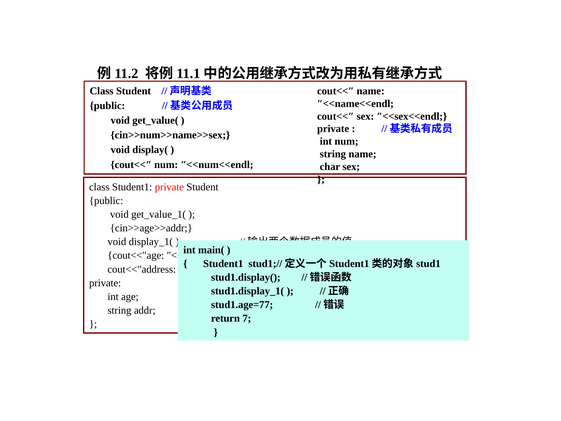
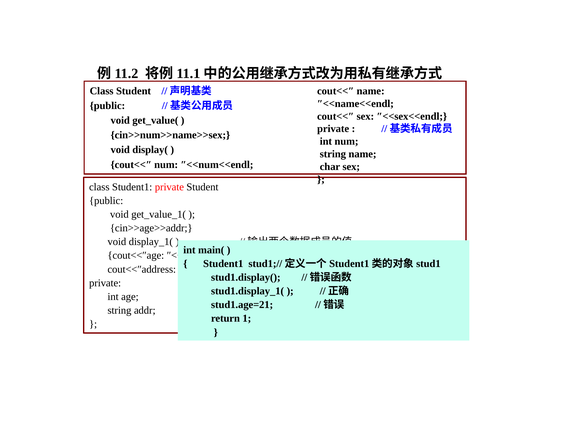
stud1.age=77: stud1.age=77 -> stud1.age=21 (242, 305)
7: 7 -> 1 (247, 318)
